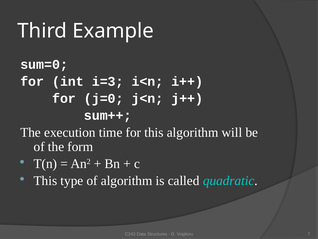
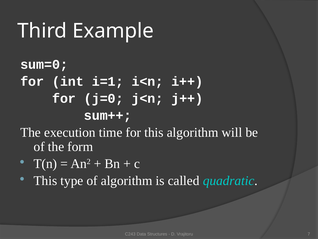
i=3: i=3 -> i=1 (108, 81)
